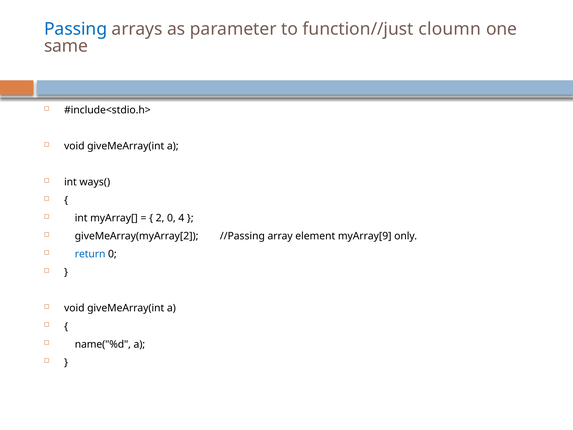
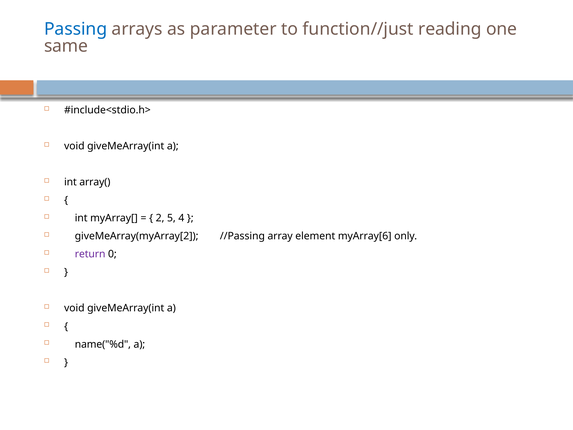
cloumn: cloumn -> reading (450, 29)
ways(: ways( -> array( (95, 182)
2 0: 0 -> 5 (171, 218)
myArray[9: myArray[9 -> myArray[6 (365, 236)
return colour: blue -> purple (90, 254)
